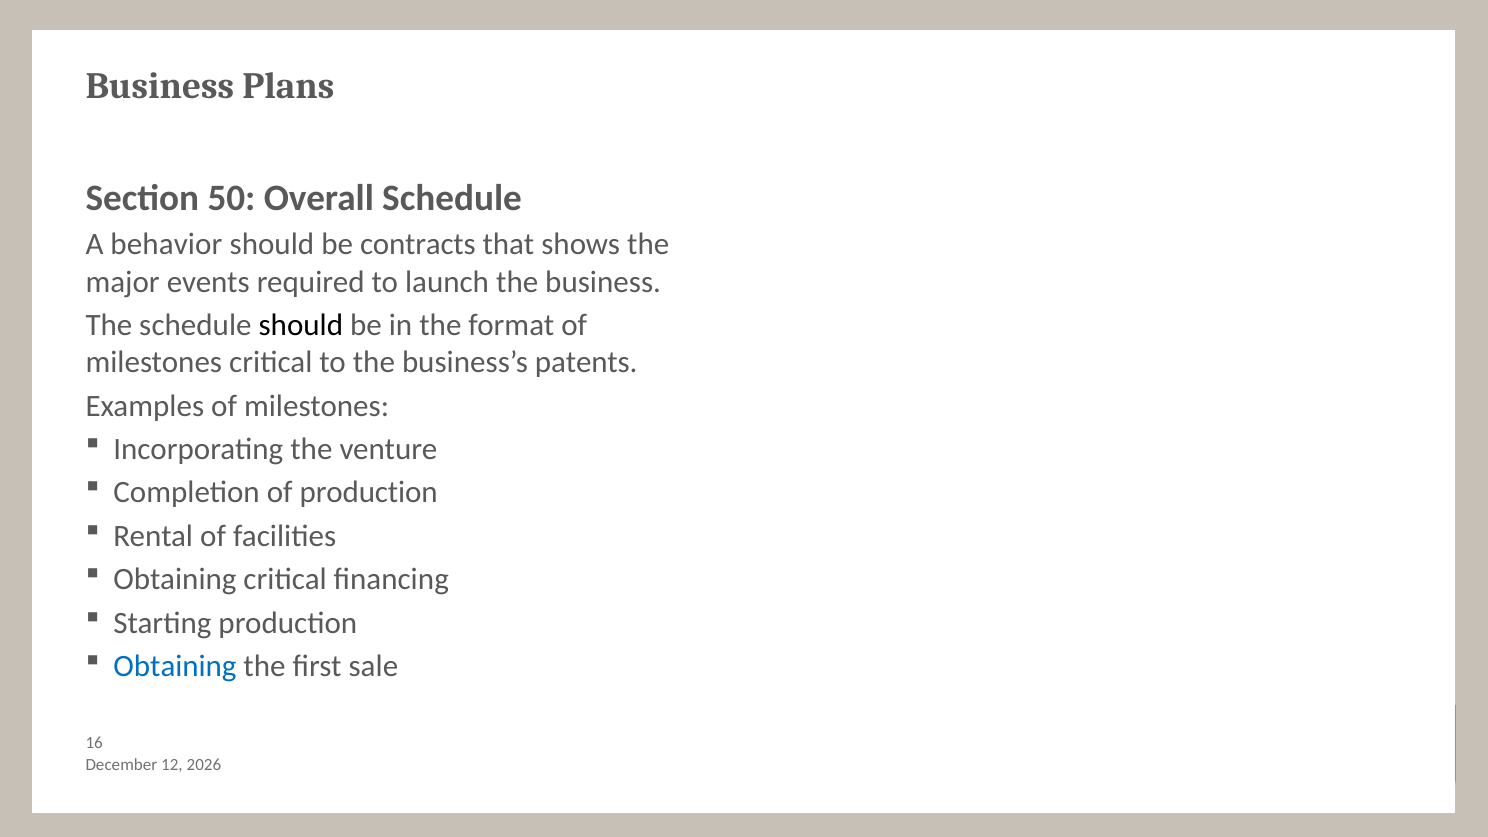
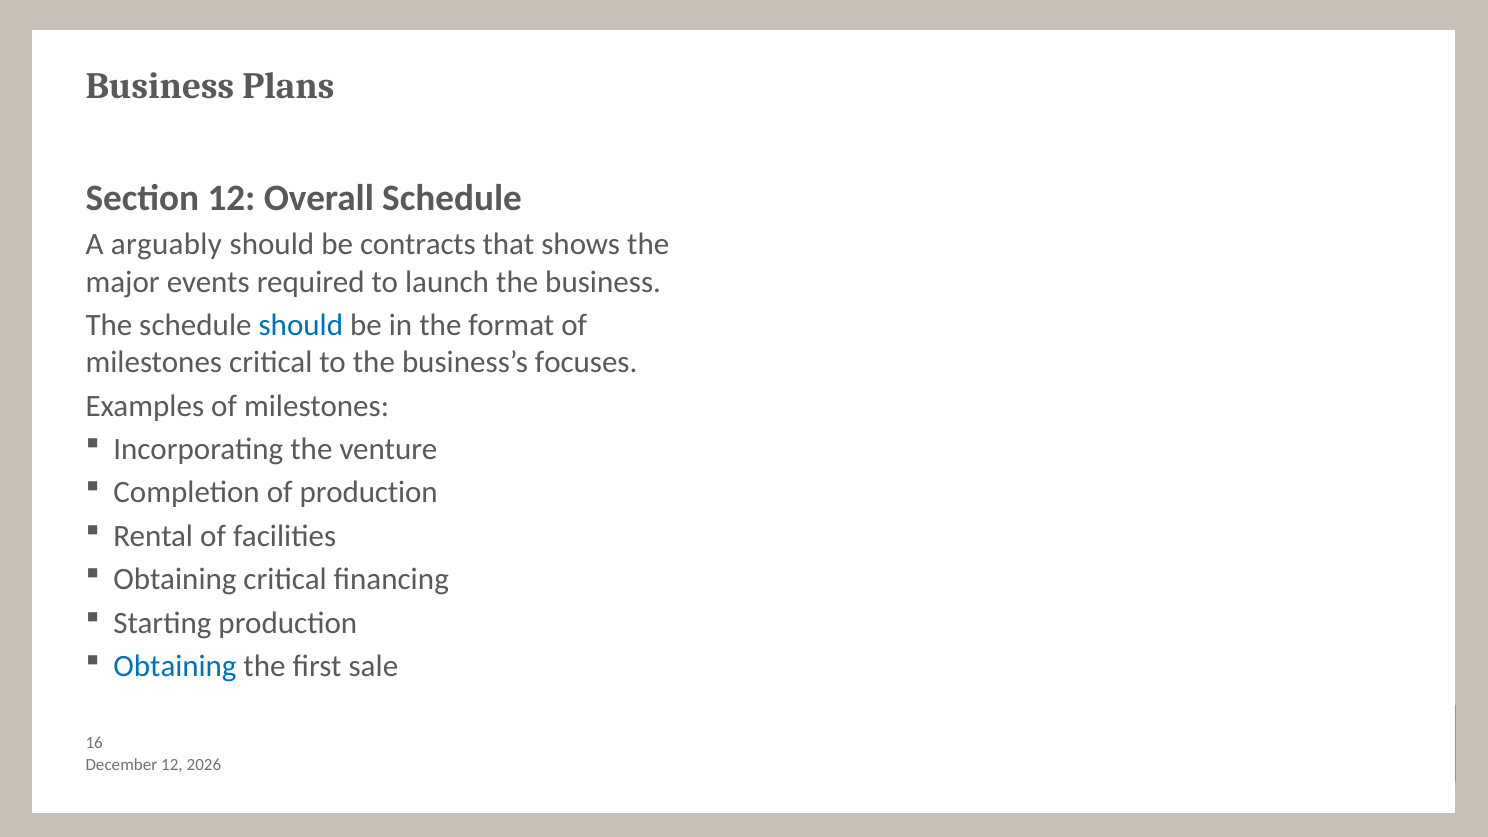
Section 50: 50 -> 12 (231, 198)
behavior: behavior -> arguably (166, 245)
should colour: black -> blue (301, 325)
patents: patents -> focuses (586, 362)
